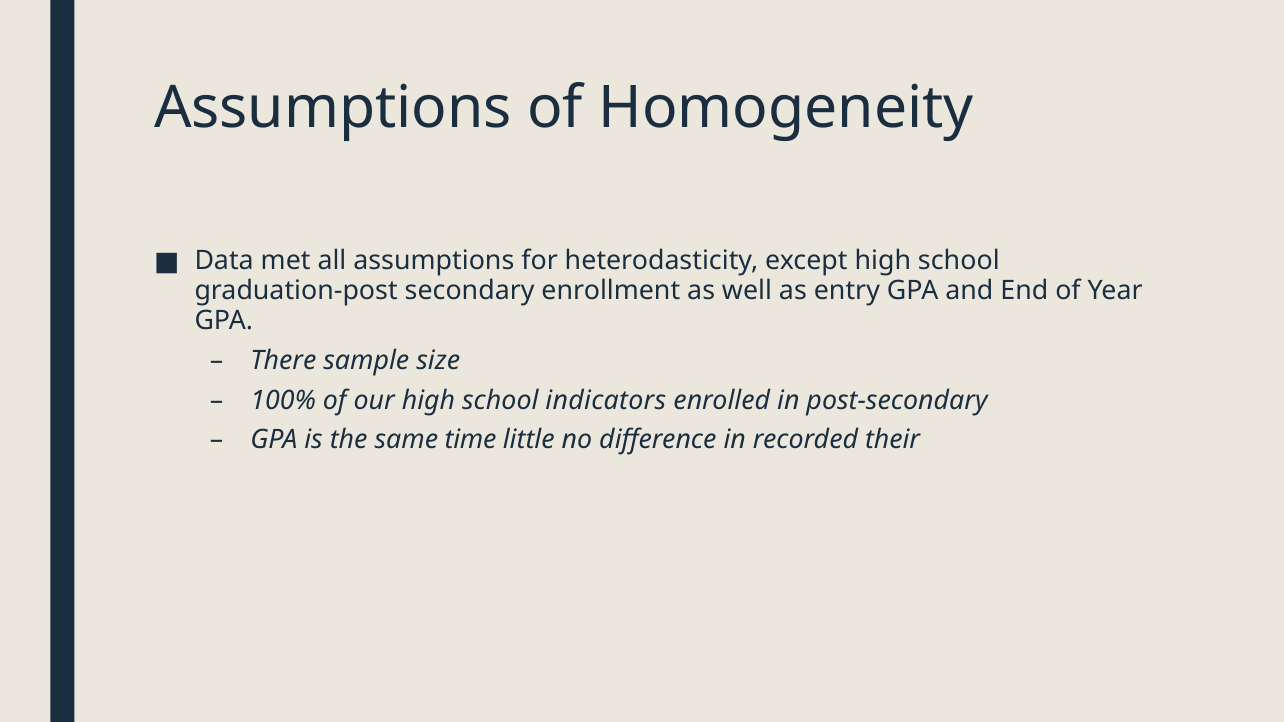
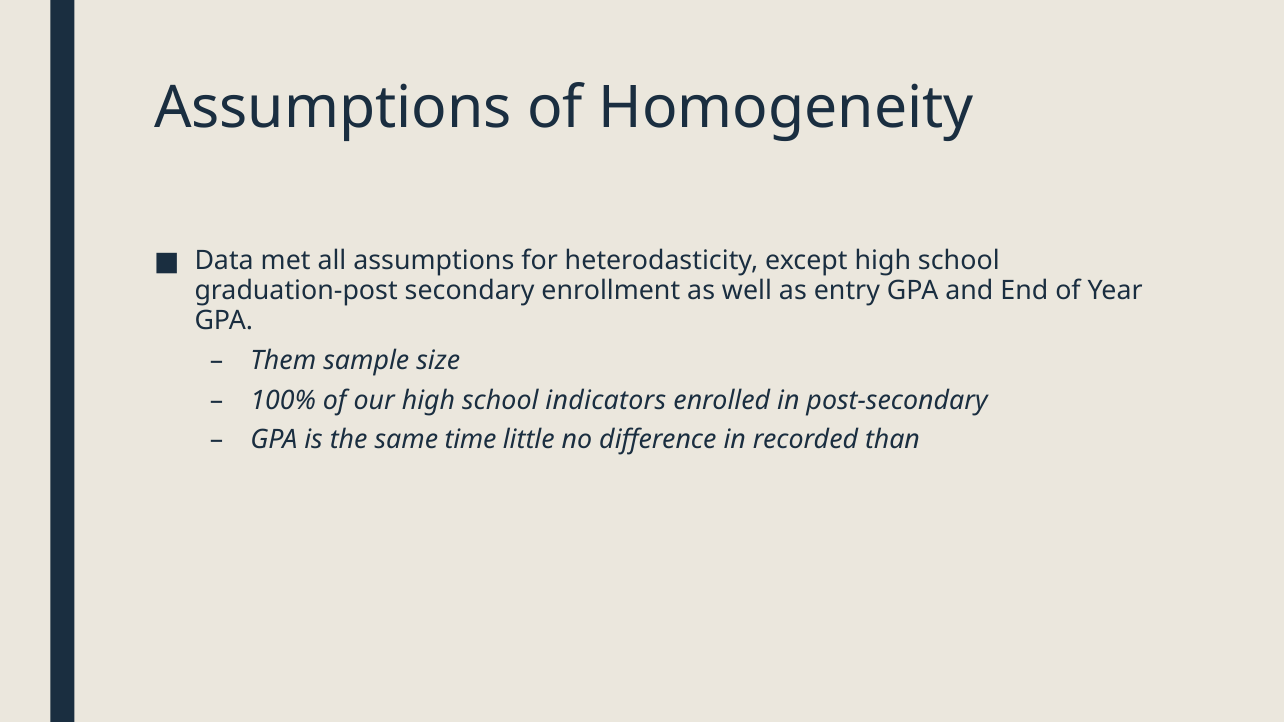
There: There -> Them (283, 361)
their: their -> than (893, 440)
